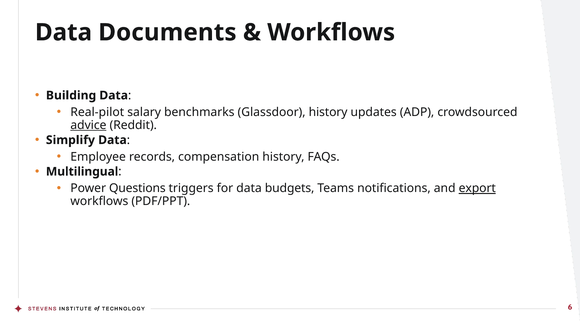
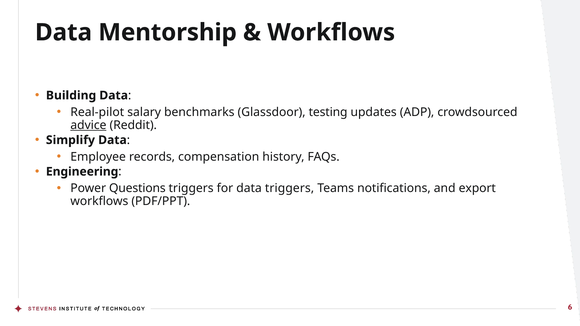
Documents: Documents -> Mentorship (168, 32)
Glassdoor history: history -> testing (328, 112)
Multilingual: Multilingual -> Engineering (82, 172)
data budgets: budgets -> triggers (290, 188)
export underline: present -> none (477, 188)
